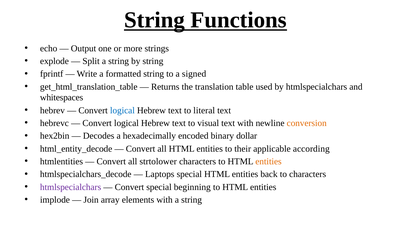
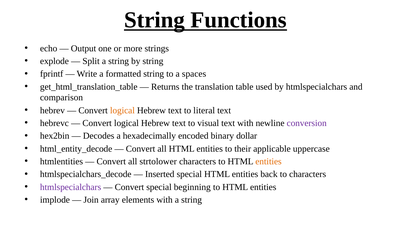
signed: signed -> spaces (194, 74)
whitespaces: whitespaces -> comparison (62, 98)
logical colour: blue -> orange (122, 110)
conversion colour: orange -> purple (307, 123)
according: according -> uppercase (311, 149)
Laptops: Laptops -> Inserted (160, 174)
